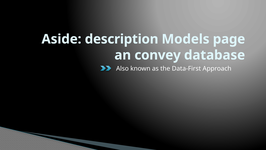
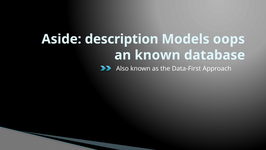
page: page -> oops (229, 39)
an convey: convey -> known (157, 55)
